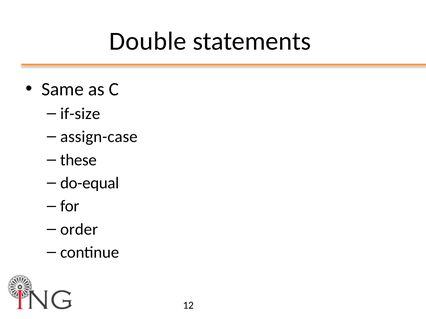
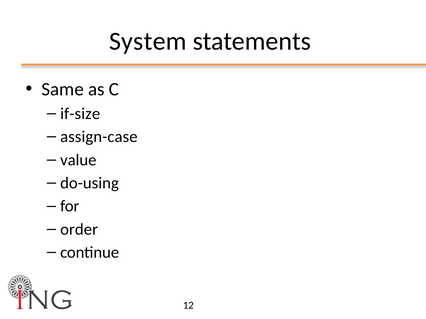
Double: Double -> System (148, 41)
these: these -> value (78, 160)
do-equal: do-equal -> do-using (90, 183)
